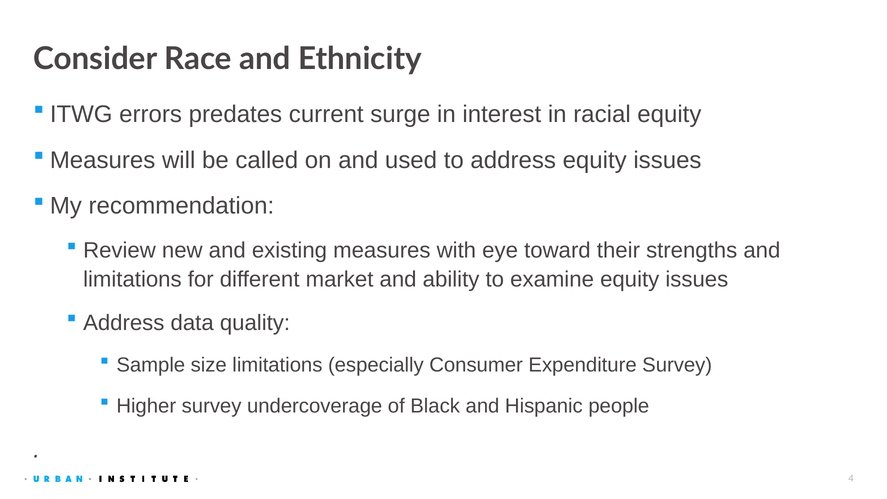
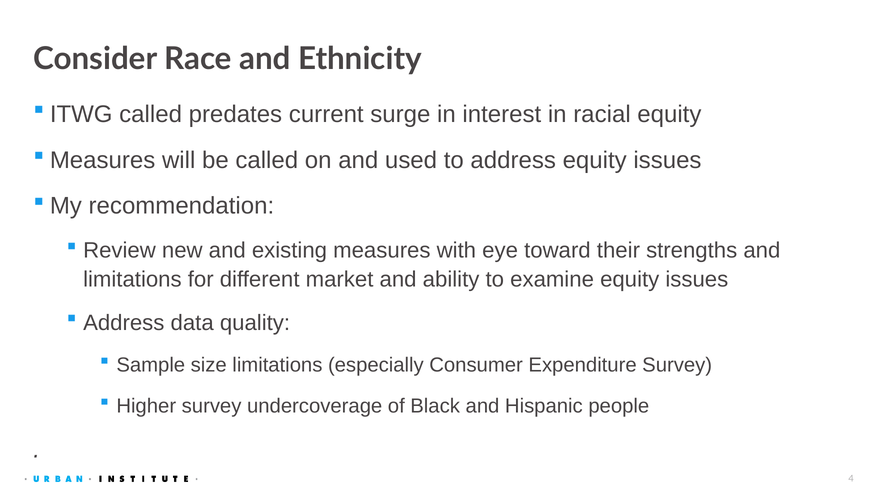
errors: errors -> called (151, 114)
